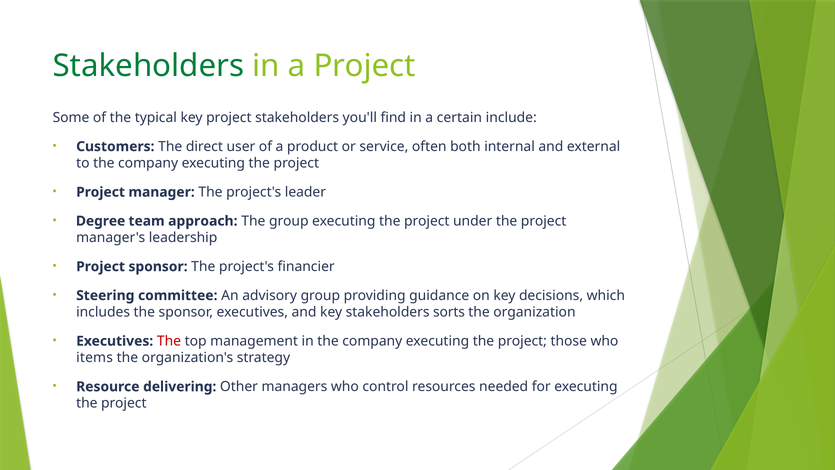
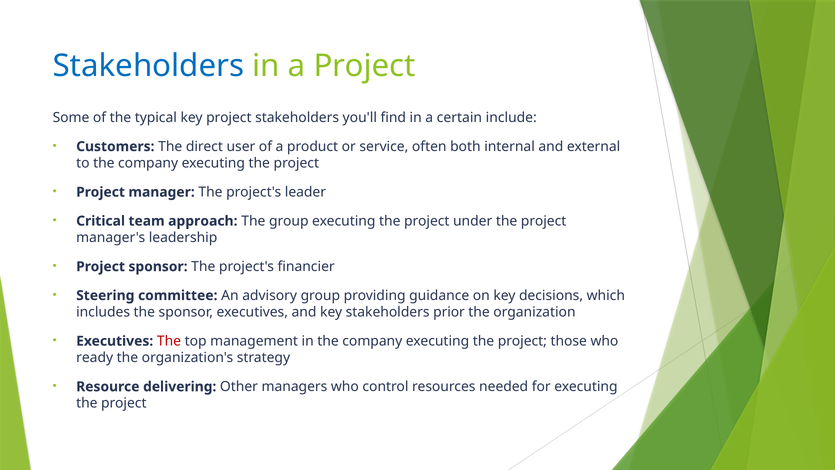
Stakeholders colour: green -> blue (148, 66)
Degree: Degree -> Critical (101, 221)
sorts: sorts -> prior (449, 312)
items: items -> ready (95, 358)
